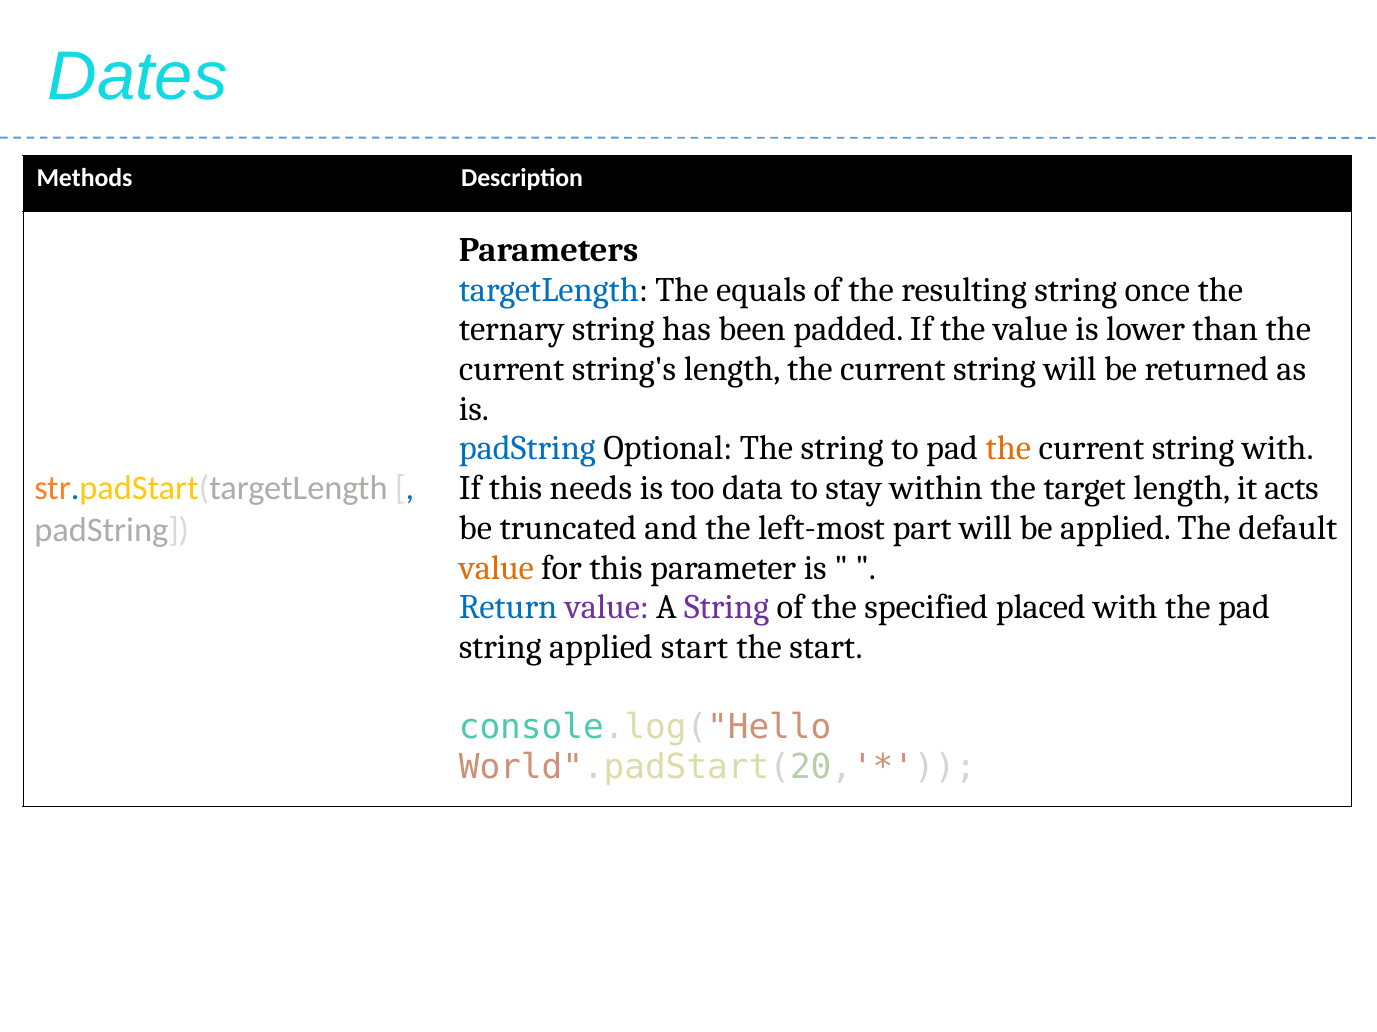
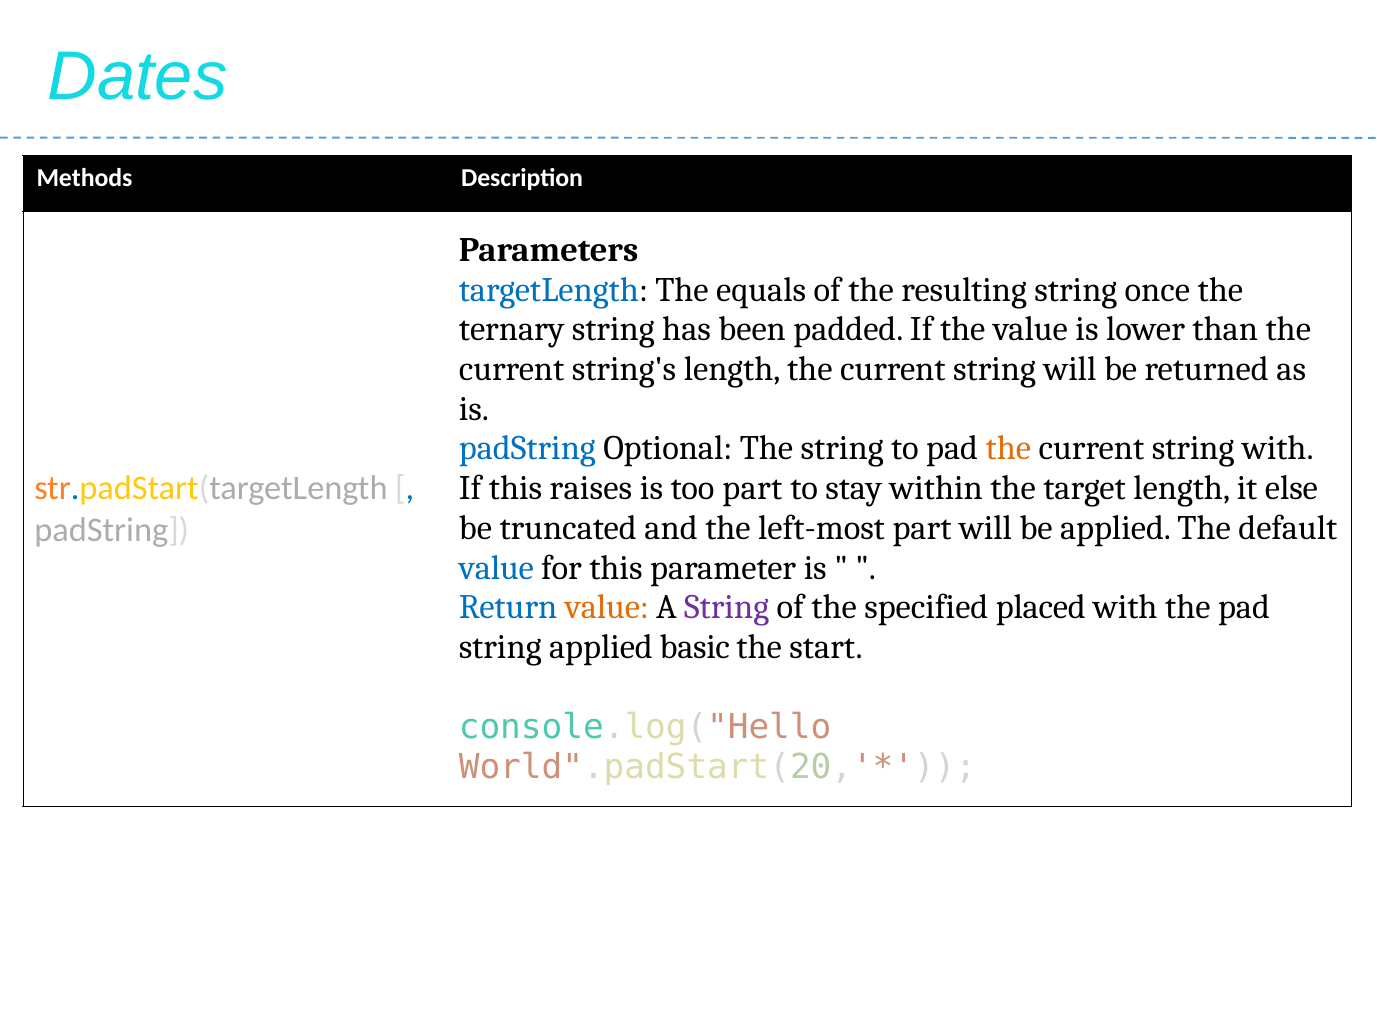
needs: needs -> raises (591, 489)
too data: data -> part (752, 489)
acts: acts -> else (1291, 489)
value colour: orange -> blue (496, 568)
value colour: purple -> orange (607, 608)
applied start: start -> basic (695, 648)
